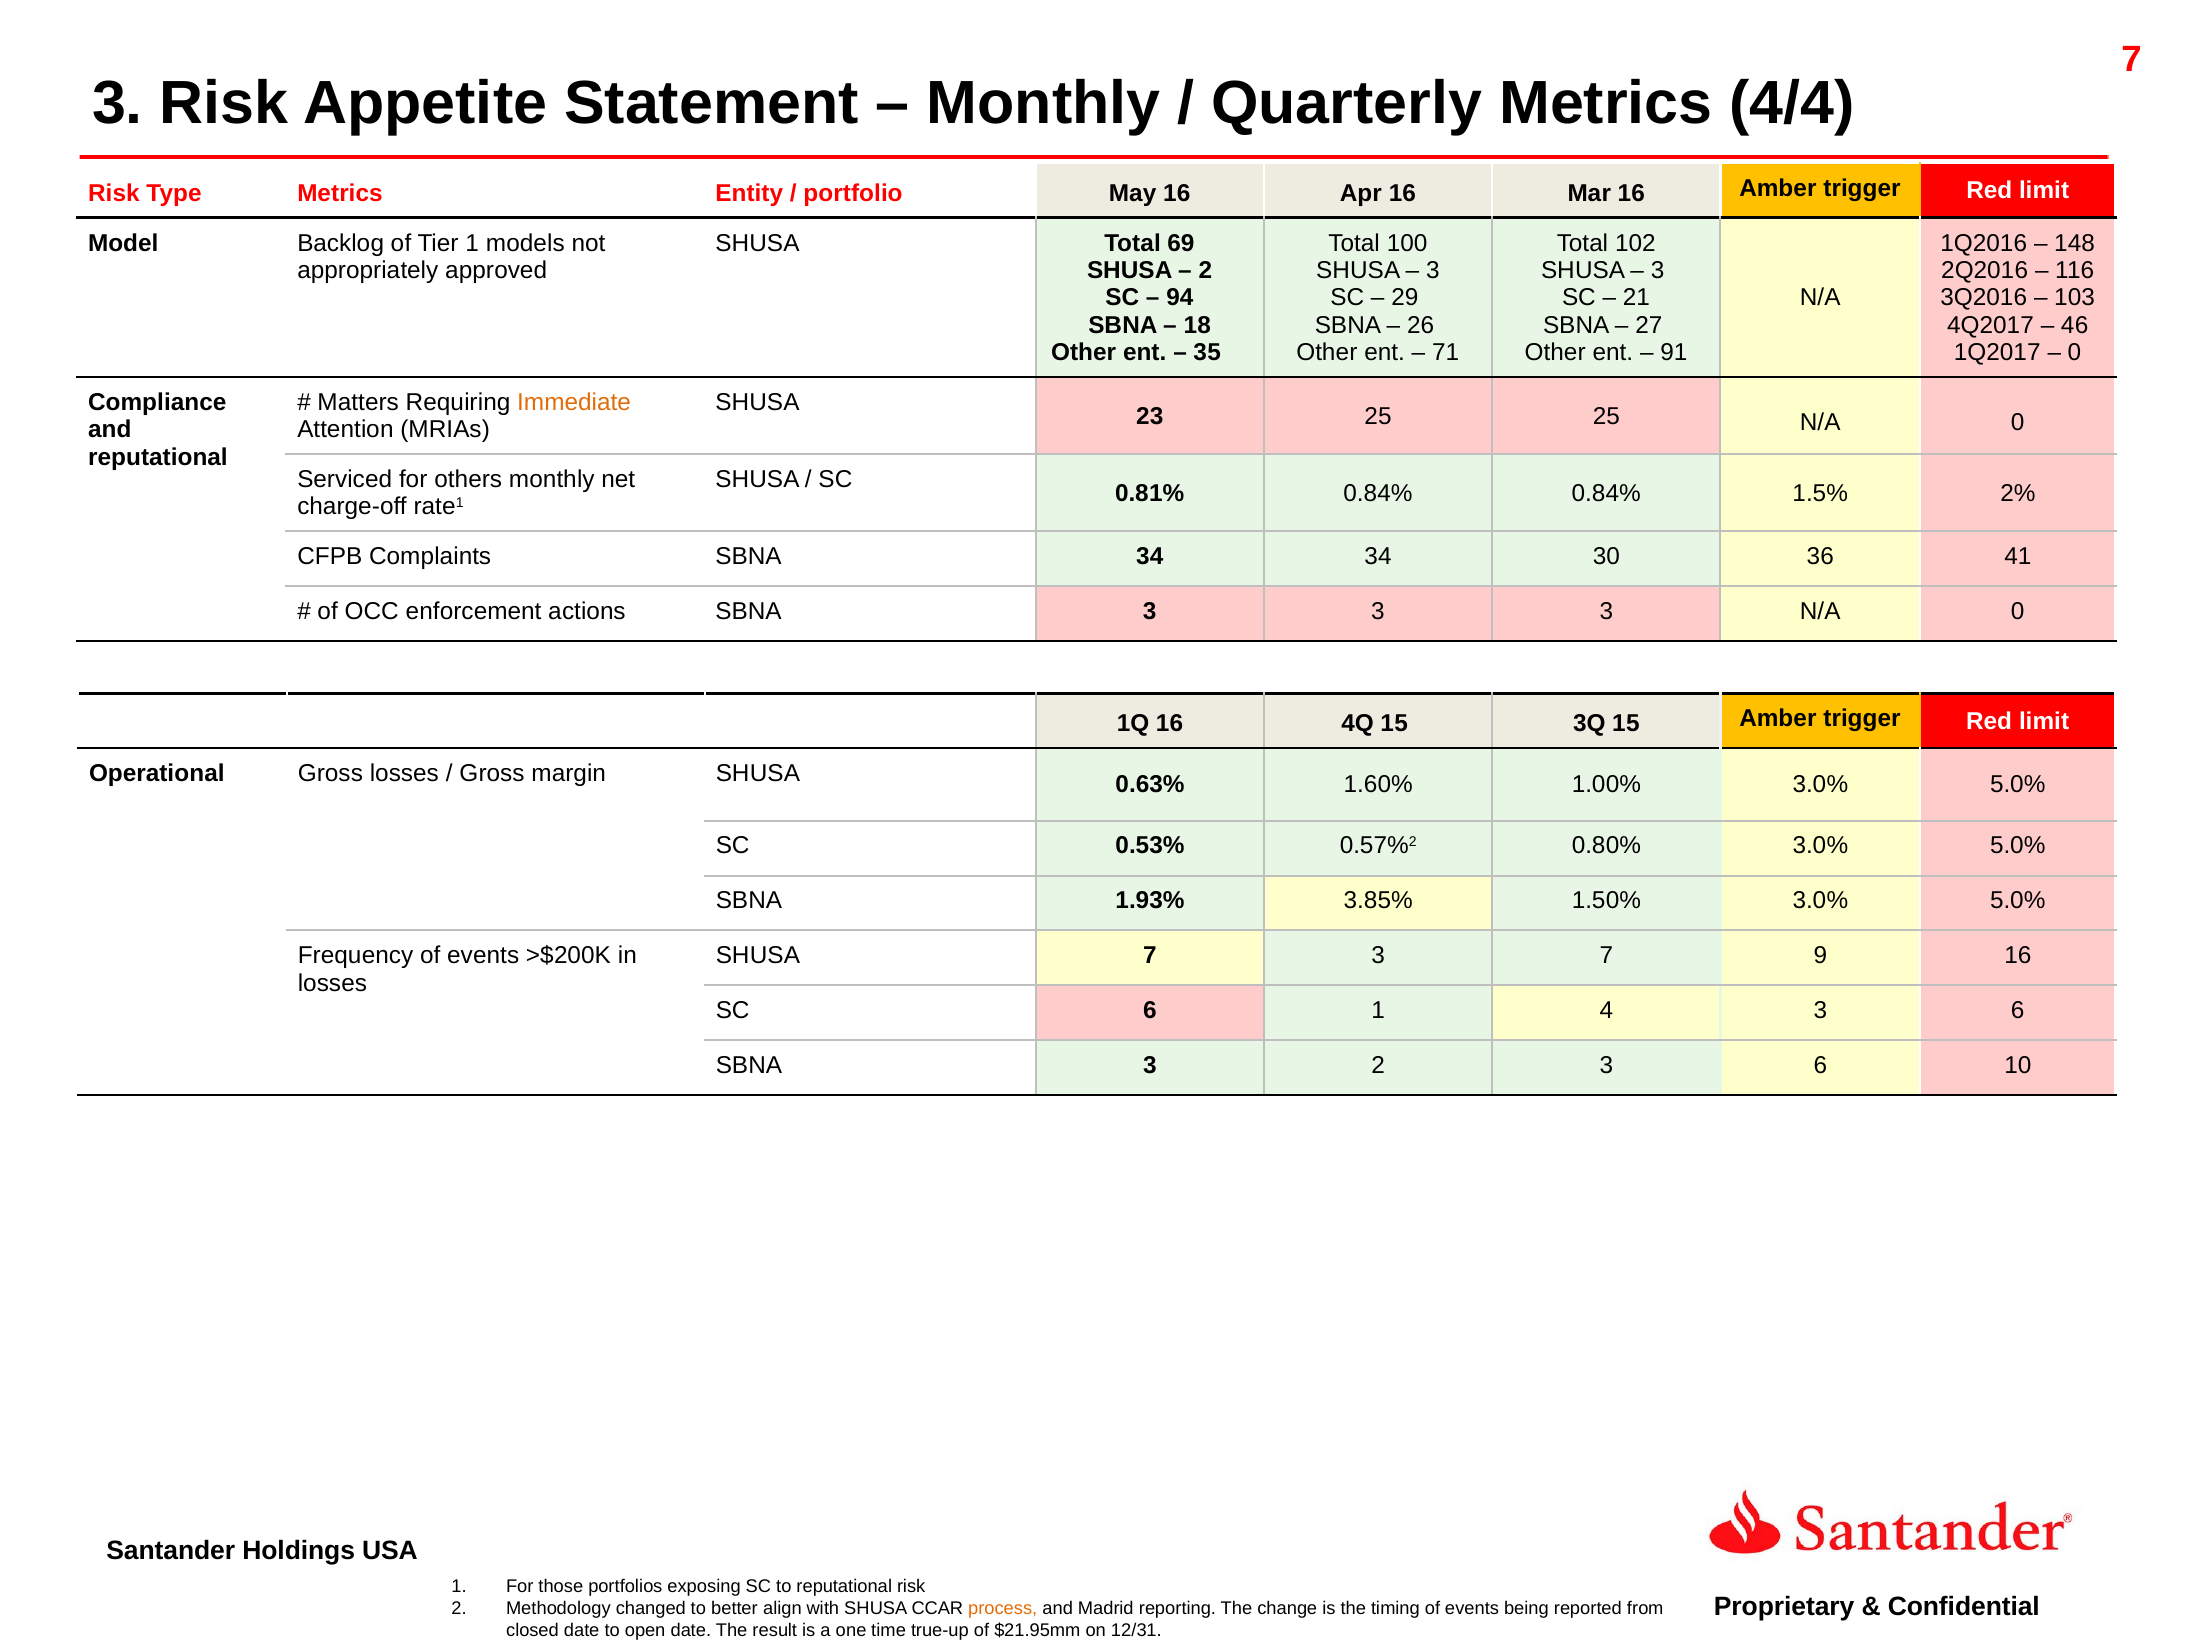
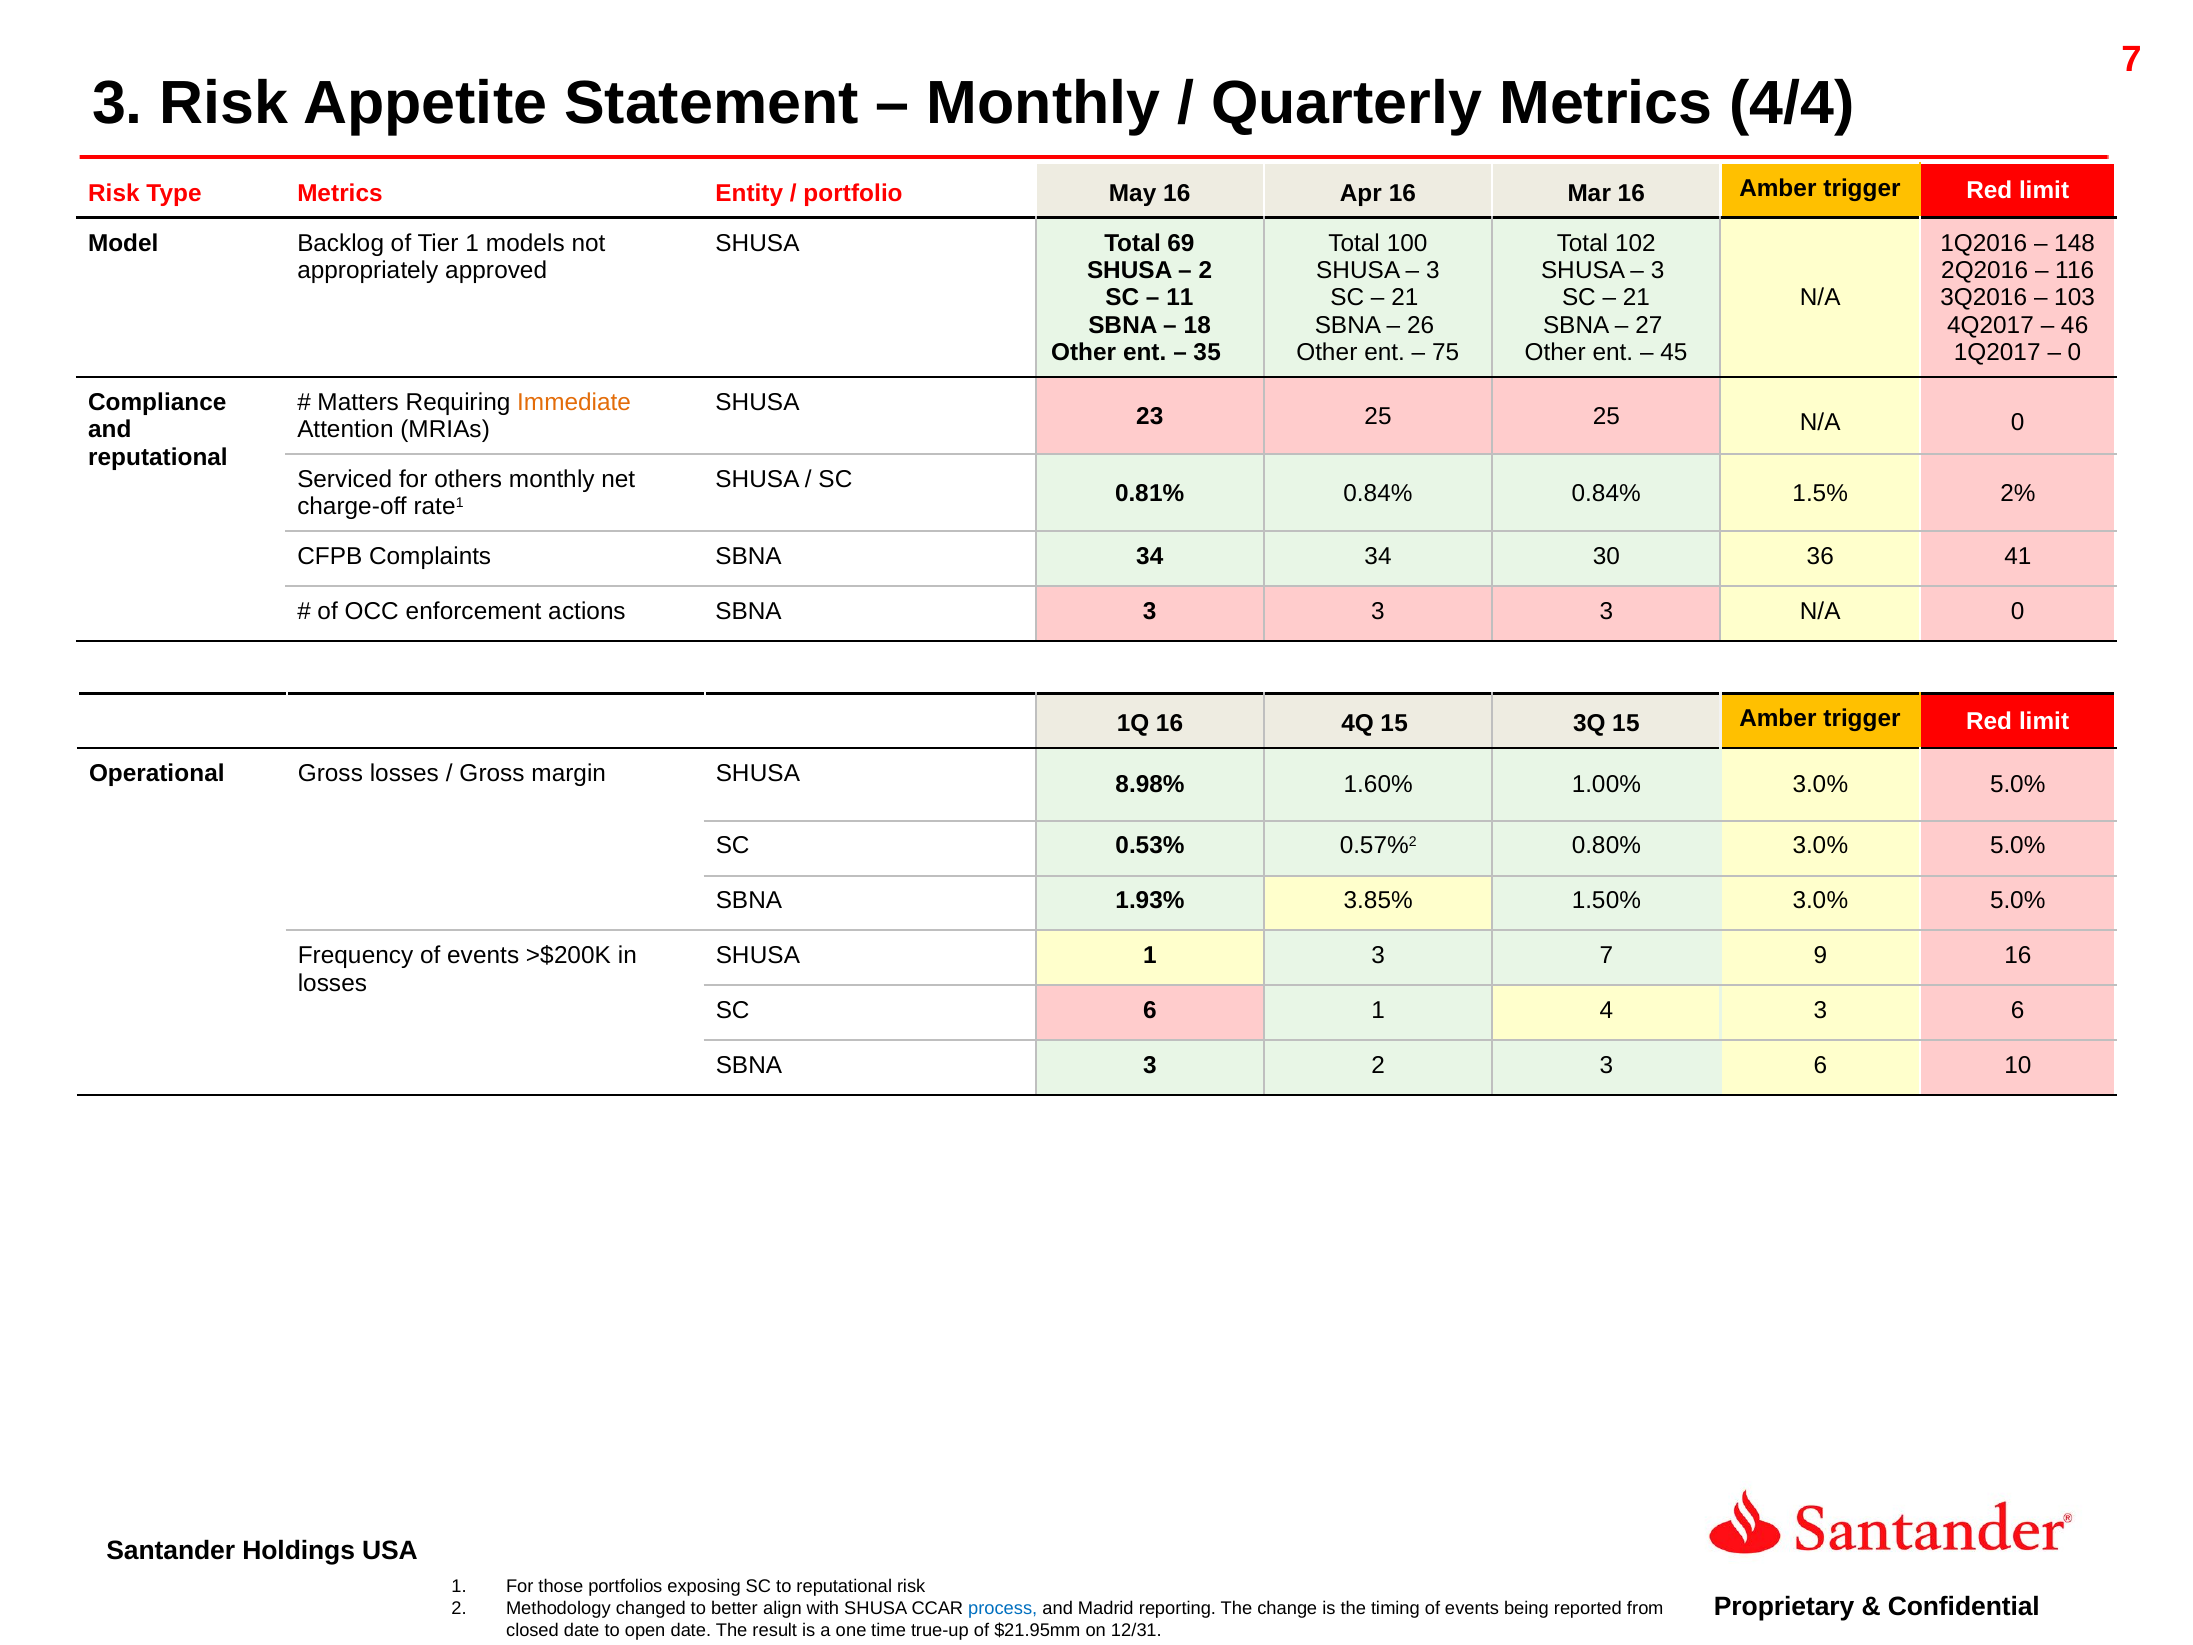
94: 94 -> 11 (1180, 298)
29: 29 -> 21 (1405, 298)
71: 71 -> 75 (1446, 353)
91: 91 -> 45 (1674, 353)
0.63%: 0.63% -> 8.98% (1150, 785)
SHUSA 7: 7 -> 1 (1150, 956)
process colour: orange -> blue (1003, 1608)
